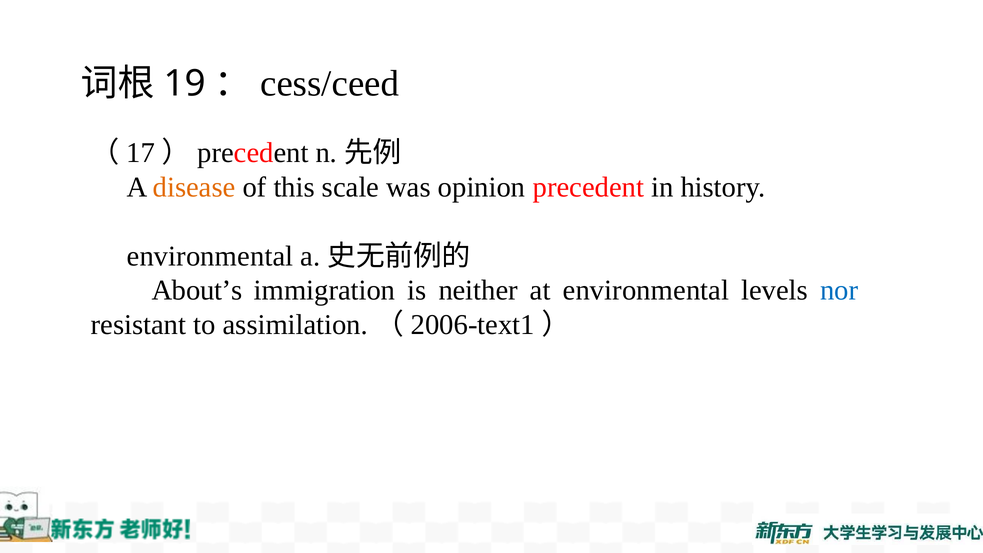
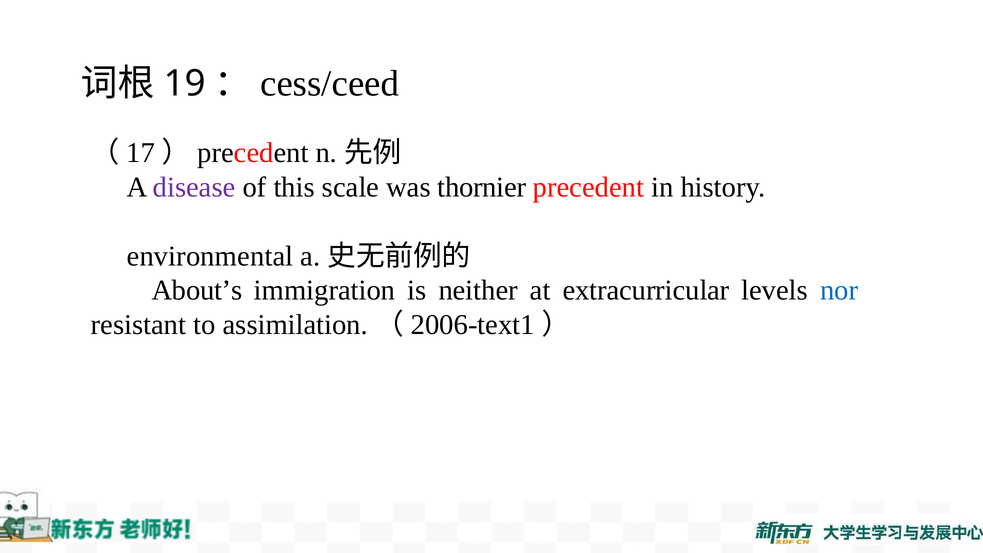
disease colour: orange -> purple (194, 187)
opinion: opinion -> thornier (482, 187)
at environmental: environmental -> extracurricular (646, 290)
